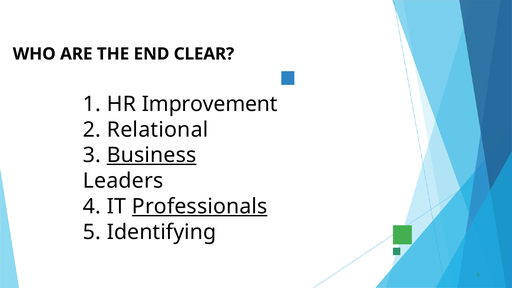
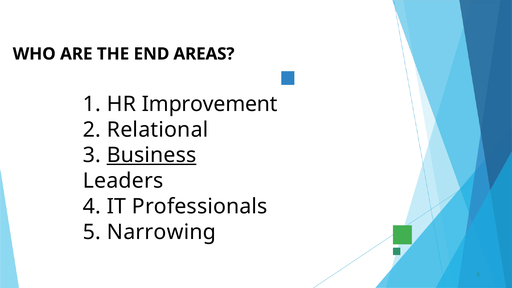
CLEAR: CLEAR -> AREAS (204, 54)
Professionals underline: present -> none (200, 206)
Identifying: Identifying -> Narrowing (161, 232)
